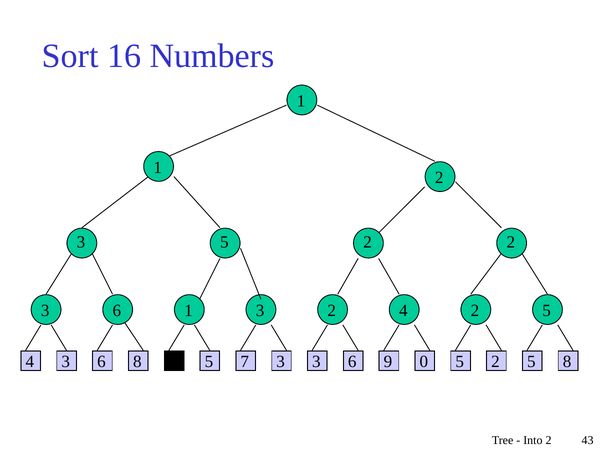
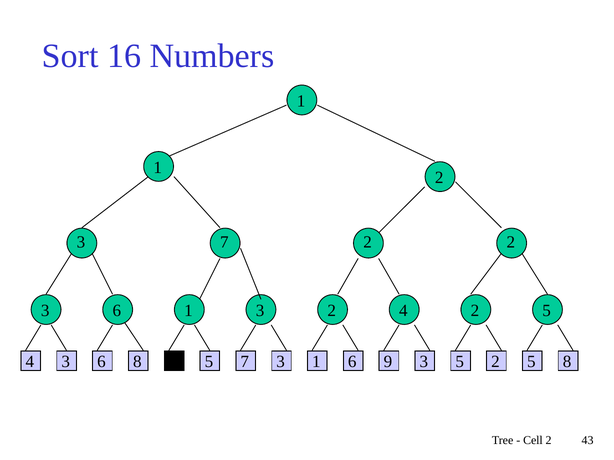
3 5: 5 -> 7 (224, 243)
3 3: 3 -> 1 (316, 362)
9 0: 0 -> 3 (424, 362)
Into: Into -> Cell (533, 441)
